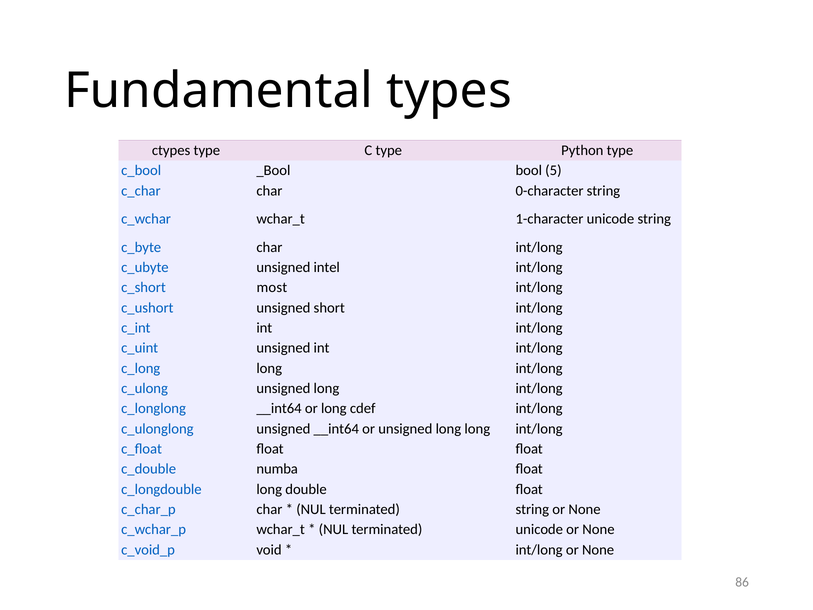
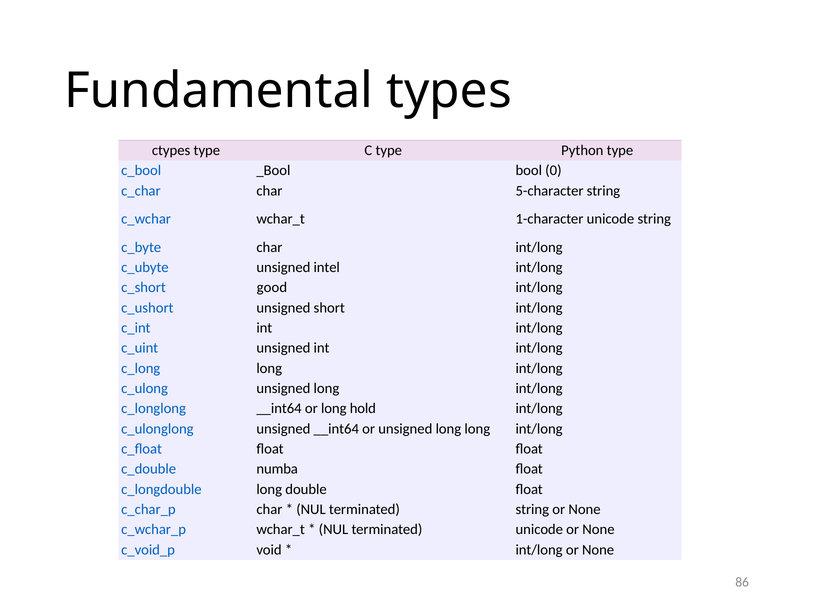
5: 5 -> 0 (553, 171)
0-character: 0-character -> 5-character (550, 191)
most: most -> good (272, 287)
cdef: cdef -> hold (363, 408)
